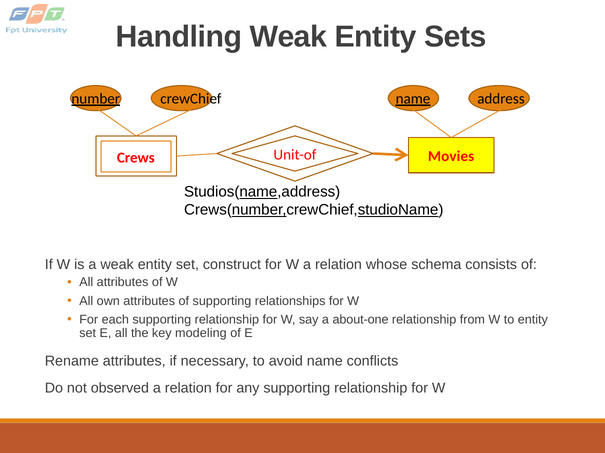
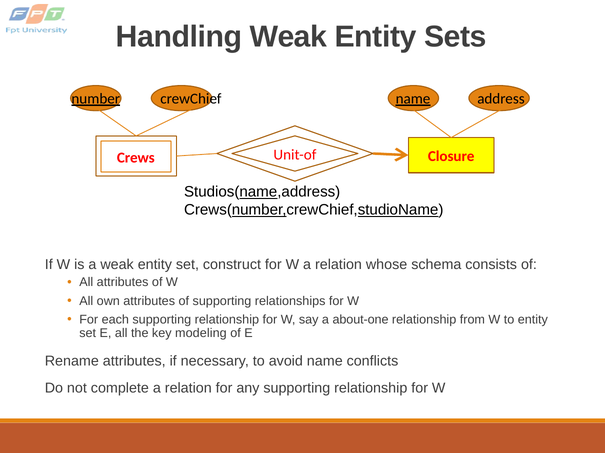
Movies: Movies -> Closure (451, 156)
observed: observed -> complete (120, 389)
